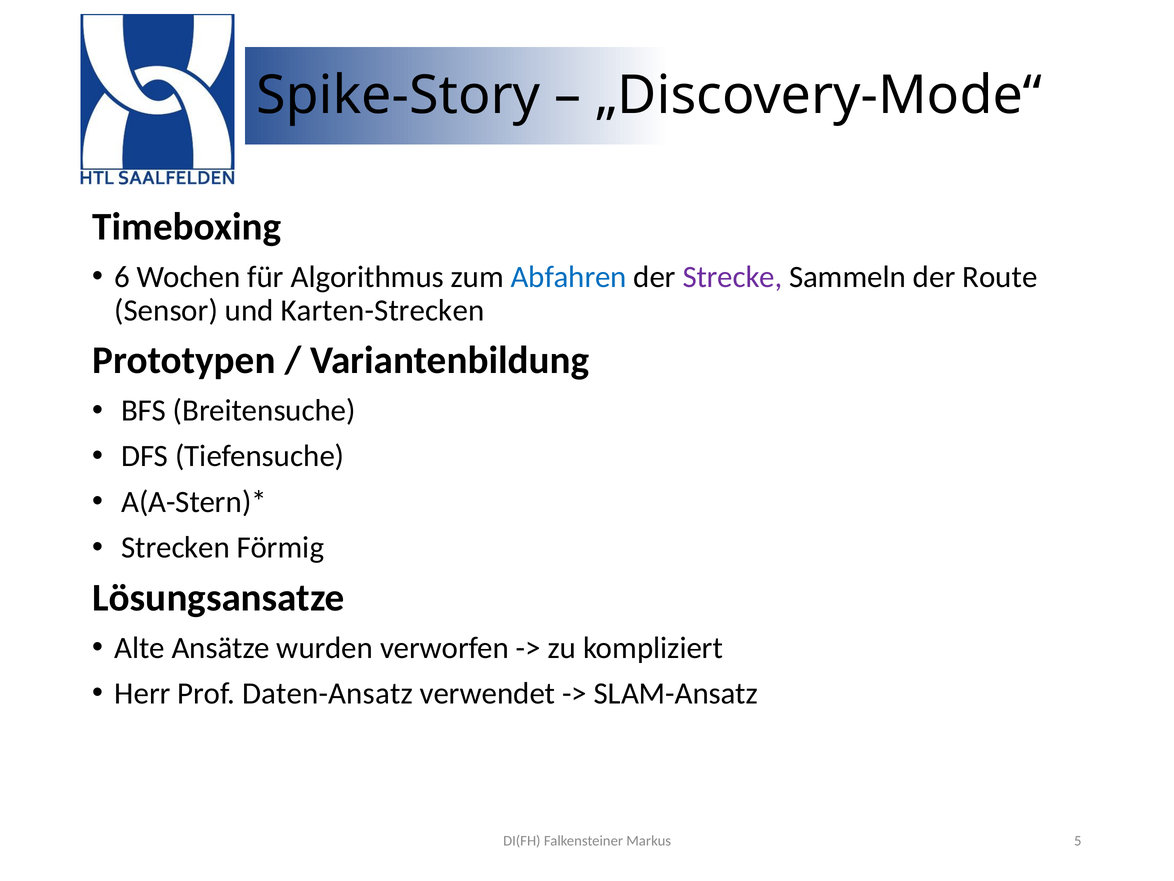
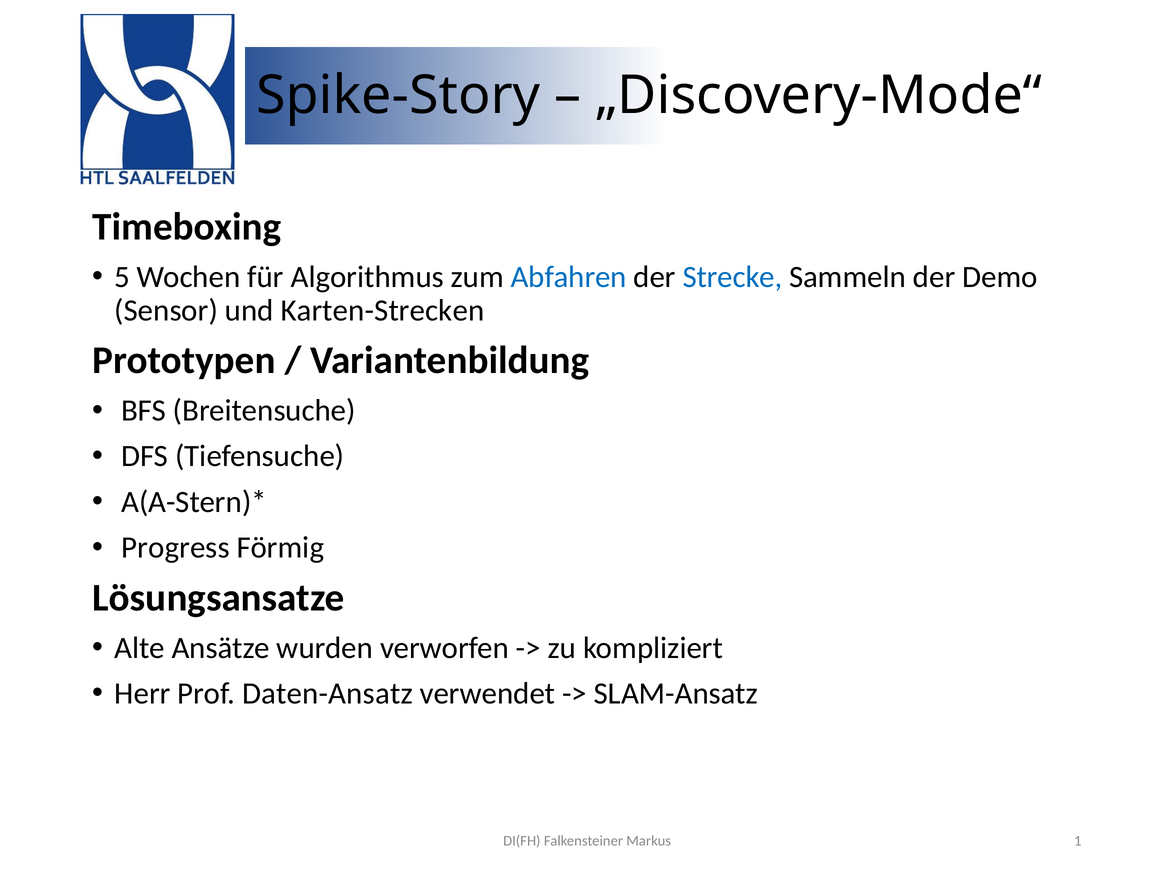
6: 6 -> 5 (122, 277)
Strecke colour: purple -> blue (732, 277)
Route: Route -> Demo (1000, 277)
Strecken: Strecken -> Progress (176, 547)
5: 5 -> 1 (1078, 840)
